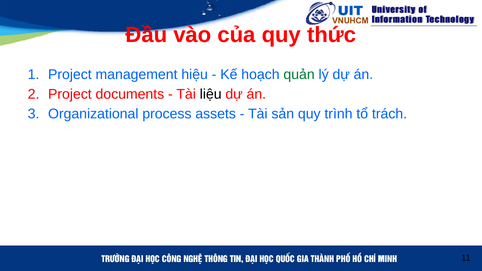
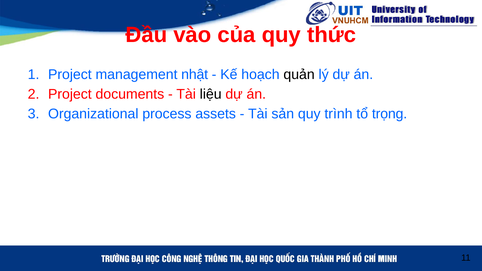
hiệu: hiệu -> nhật (195, 74)
quản colour: green -> black (299, 74)
trách: trách -> trọng (390, 114)
